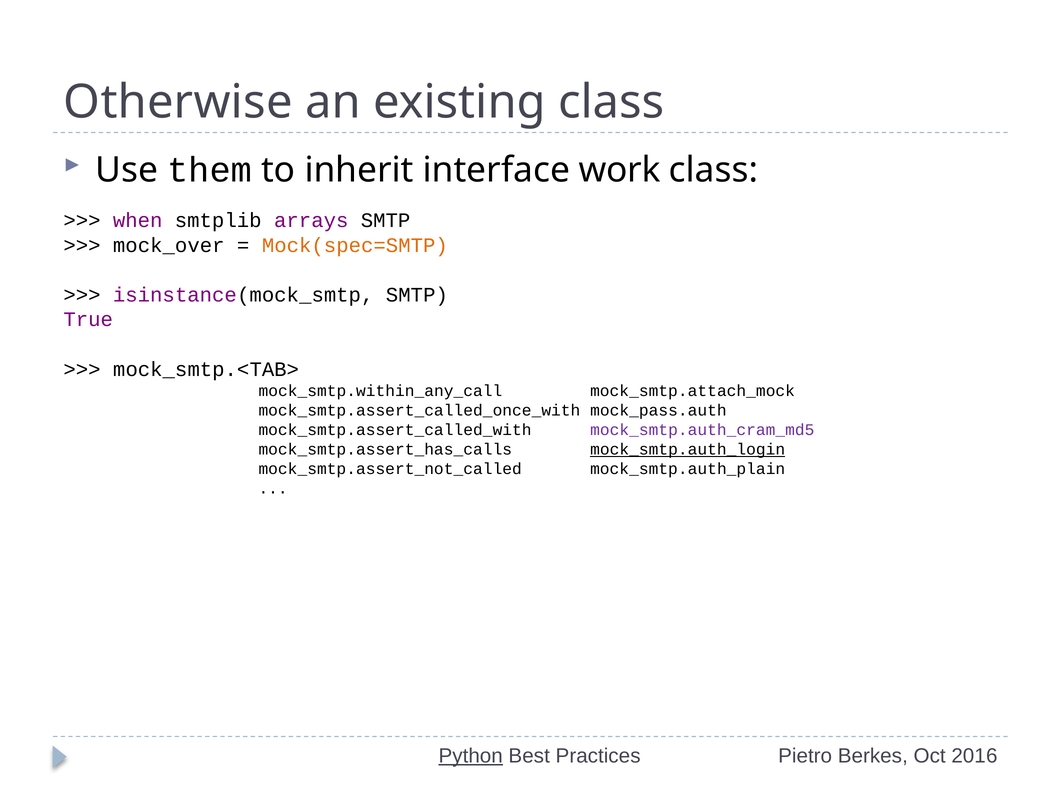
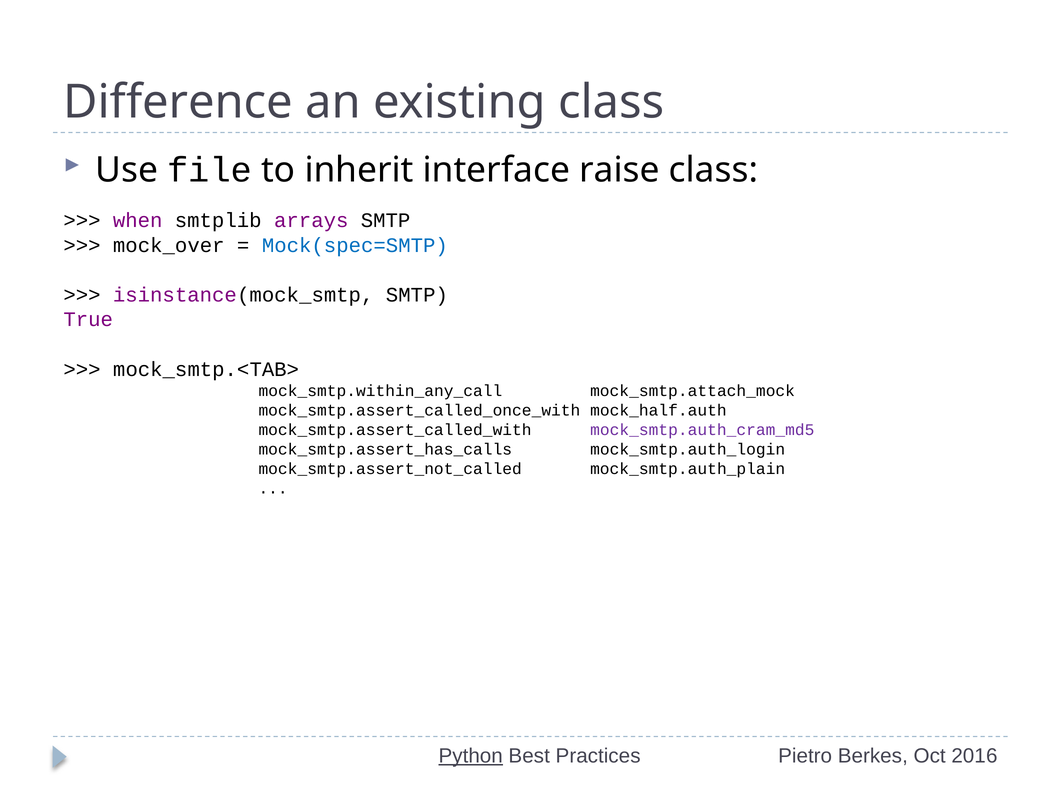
Otherwise: Otherwise -> Difference (178, 102)
them: them -> file (210, 170)
work: work -> raise (619, 170)
Mock(spec=SMTP colour: orange -> blue (355, 245)
mock_pass.auth: mock_pass.auth -> mock_half.auth (658, 411)
mock_smtp.auth_login underline: present -> none (688, 450)
